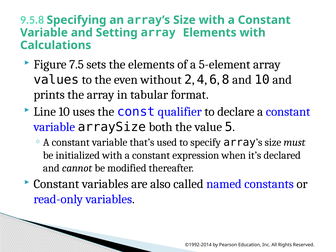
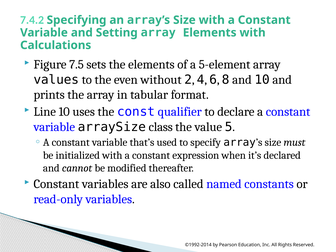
9.5.8: 9.5.8 -> 7.4.2 (32, 20)
both: both -> class (161, 127)
